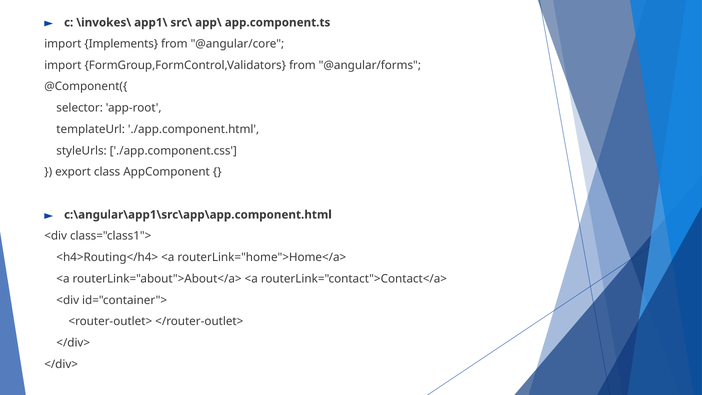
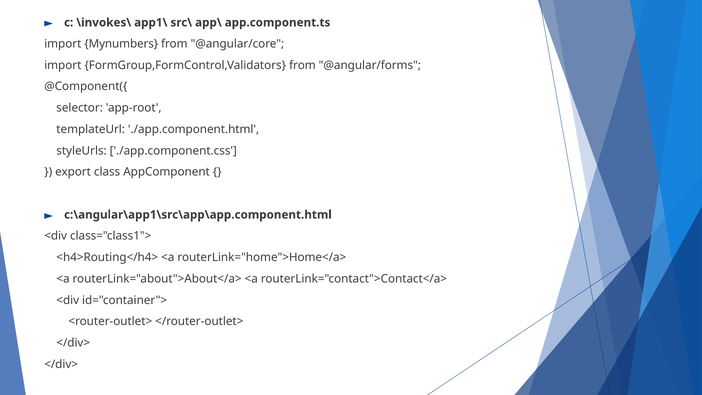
Implements: Implements -> Mynumbers (121, 44)
